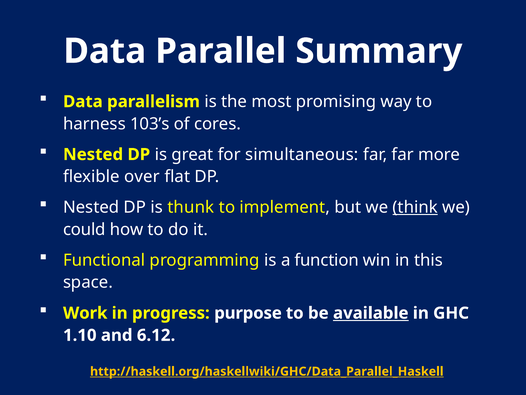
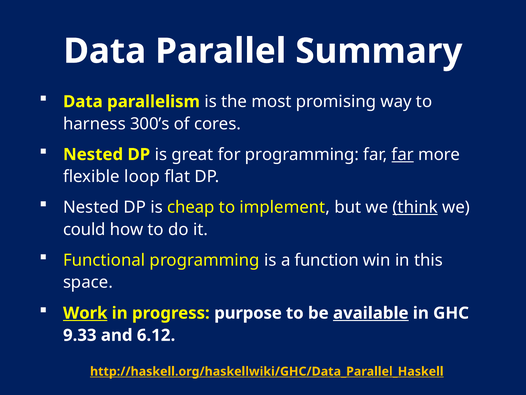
103’s: 103’s -> 300’s (150, 124)
for simultaneous: simultaneous -> programming (302, 154)
far underline: none -> present (403, 154)
over: over -> loop (142, 176)
thunk: thunk -> cheap (191, 207)
Work underline: none -> present (85, 313)
1.10: 1.10 -> 9.33 (80, 335)
